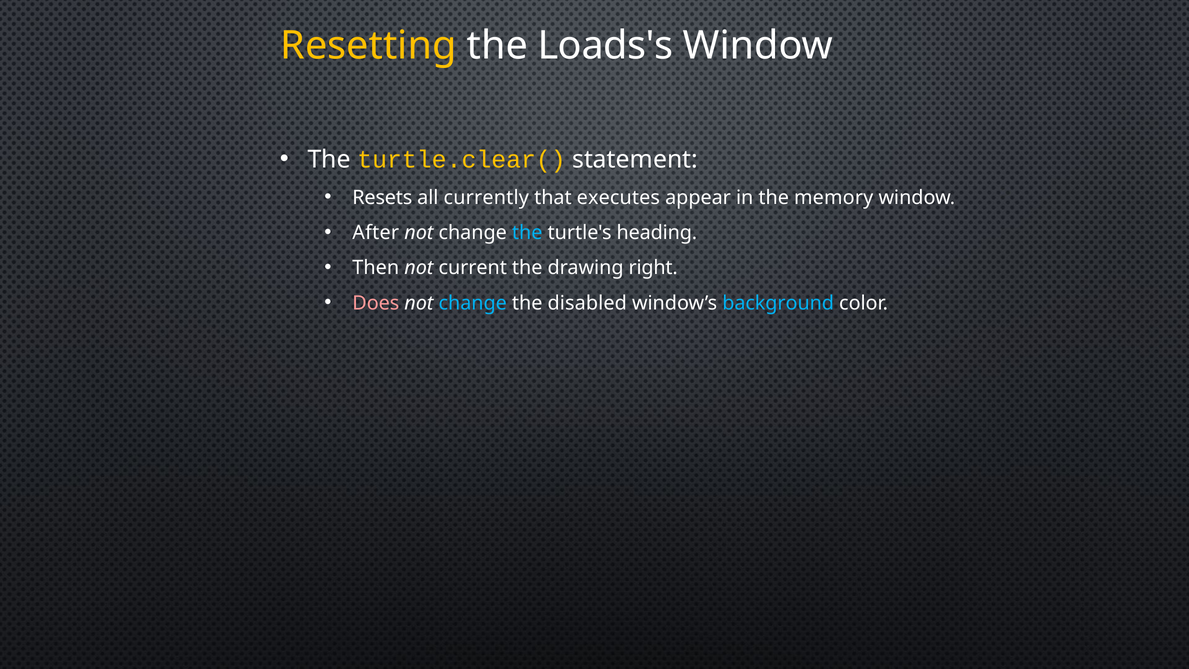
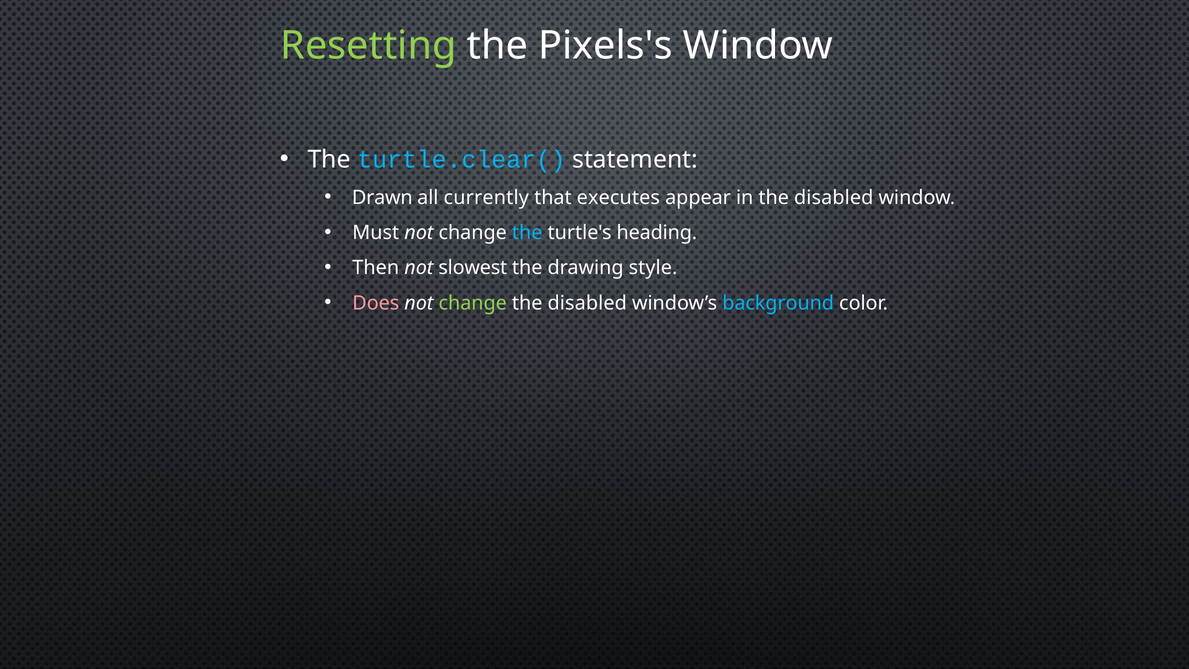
Resetting colour: yellow -> light green (368, 46)
Loads's: Loads's -> Pixels's (605, 46)
turtle.clear( colour: yellow -> light blue (462, 160)
Resets: Resets -> Drawn (382, 197)
in the memory: memory -> disabled (834, 197)
After: After -> Must (376, 233)
current: current -> slowest (473, 268)
right: right -> style (653, 268)
change colour: light blue -> light green (473, 303)
